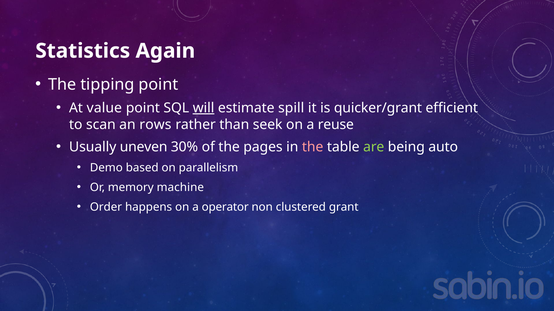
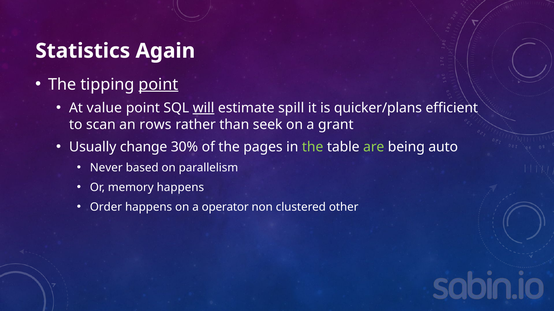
point underline: none -> present (158, 85)
quicker/grant: quicker/grant -> quicker/plans (378, 108)
reuse: reuse -> grant (336, 125)
uneven: uneven -> change (144, 147)
the colour: pink -> light green (313, 147)
Demo: Demo -> Never (106, 168)
memory machine: machine -> happens (180, 188)
grant: grant -> other (344, 207)
